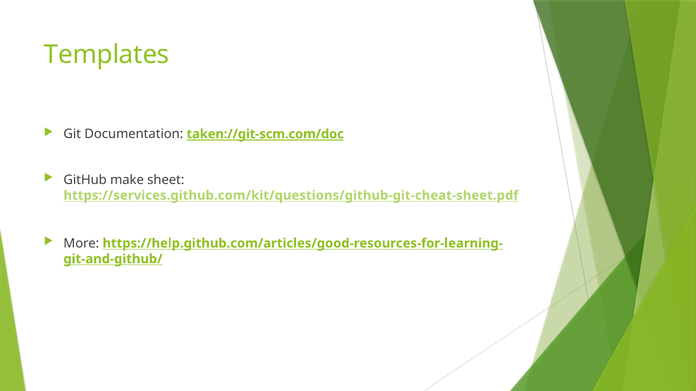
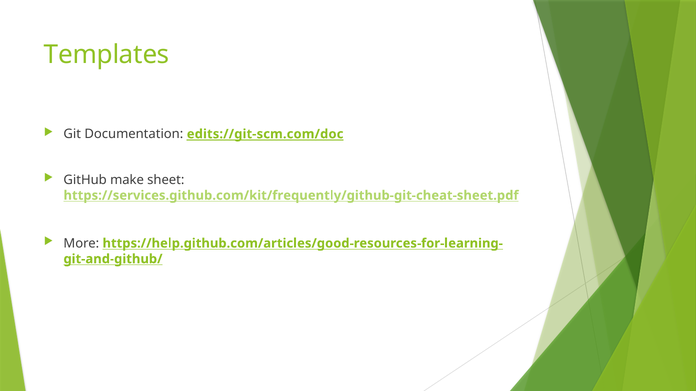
taken://git-scm.com/doc: taken://git-scm.com/doc -> edits://git-scm.com/doc (265, 134)
https://services.github.com/kit/questions/github-git-cheat-sheet.pdf: https://services.github.com/kit/questions/github-git-cheat-sheet.pdf -> https://services.github.com/kit/frequently/github-git-cheat-sheet.pdf (291, 196)
